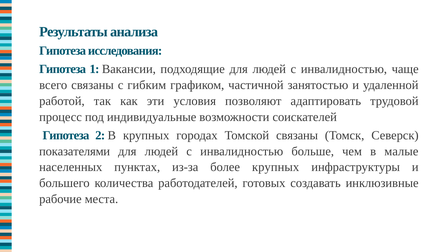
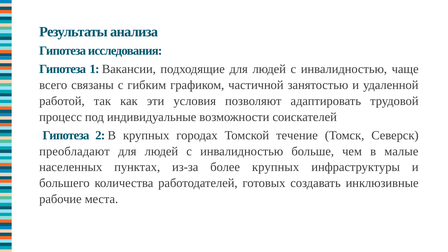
Томской связаны: связаны -> течение (297, 135)
показателями: показателями -> преобладают (74, 151)
